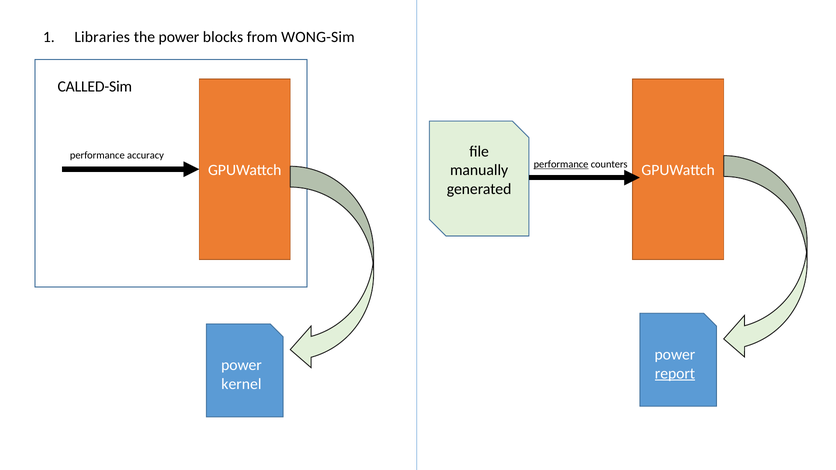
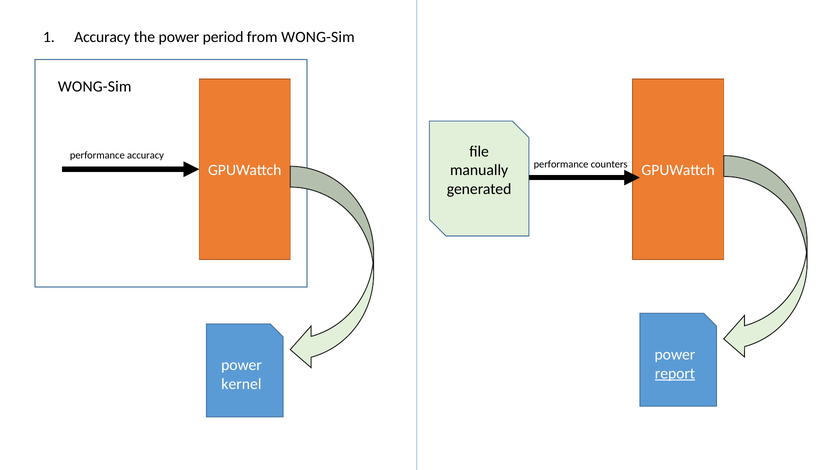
Libraries: Libraries -> Accuracy (102, 37)
blocks: blocks -> period (223, 37)
CALLED-Sim: CALLED-Sim -> WONG-Sim (95, 86)
performance underline: present -> none (561, 164)
